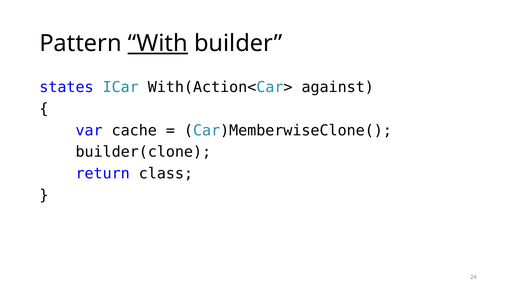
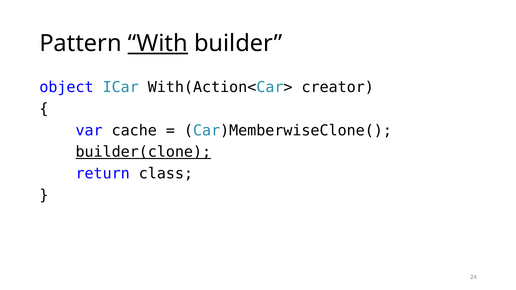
states: states -> object (66, 87)
against: against -> creator (338, 87)
builder(clone underline: none -> present (143, 152)
